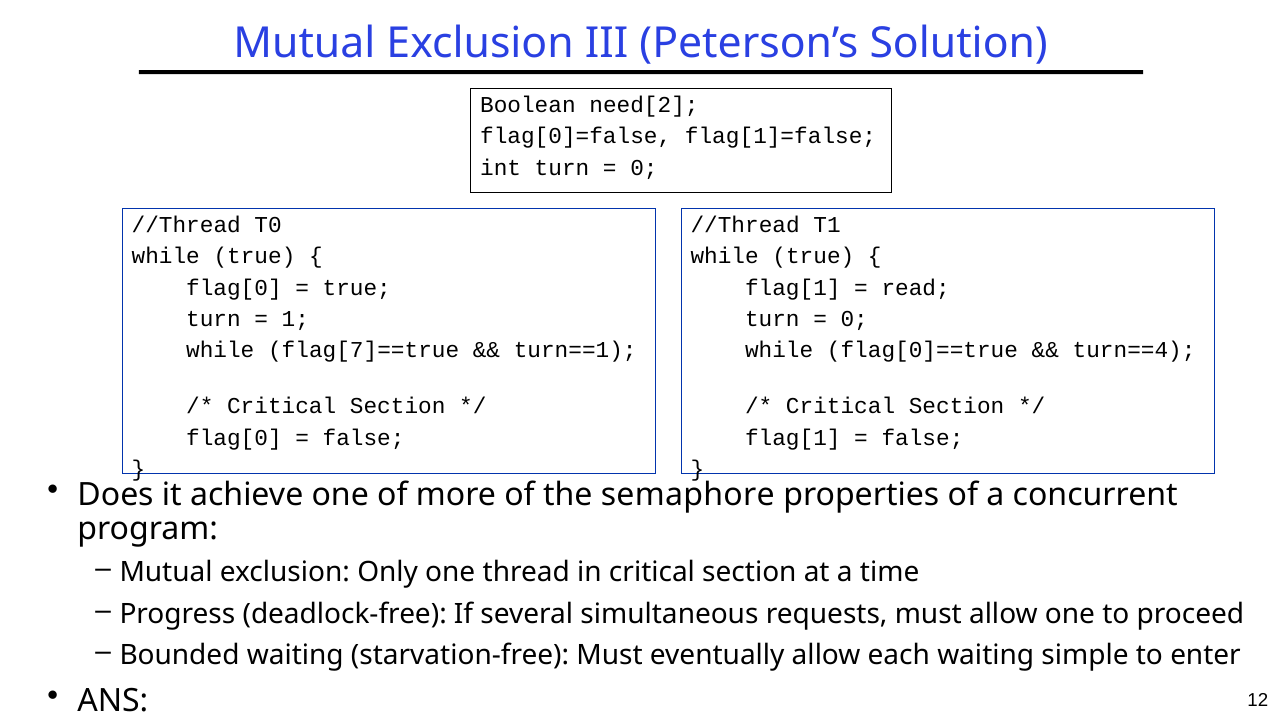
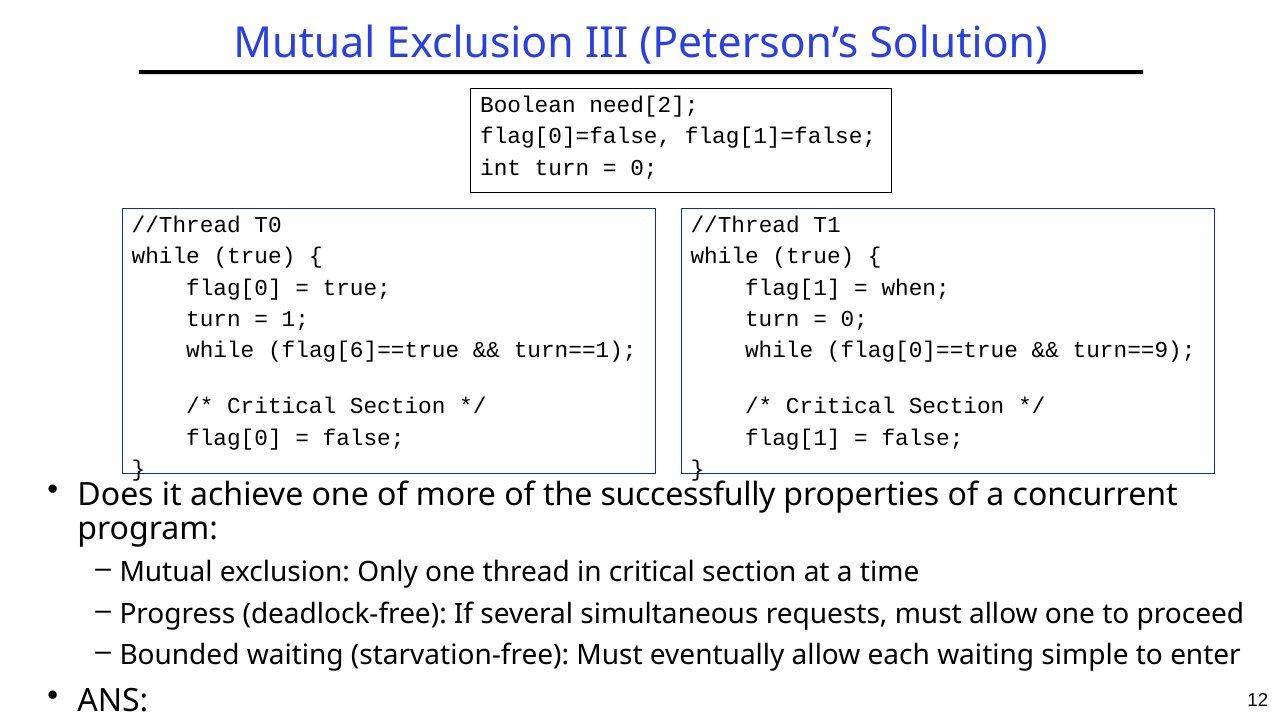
read: read -> when (916, 288)
flag[7]==true: flag[7]==true -> flag[6]==true (364, 350)
turn==4: turn==4 -> turn==9 (1134, 350)
semaphore: semaphore -> successfully (688, 495)
